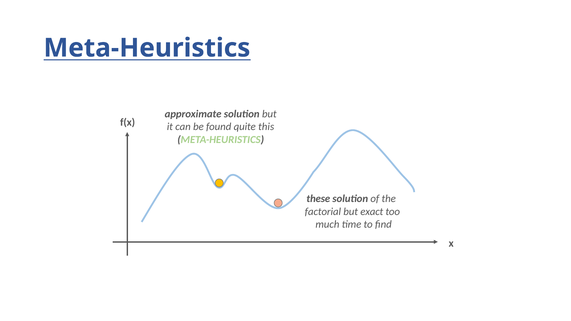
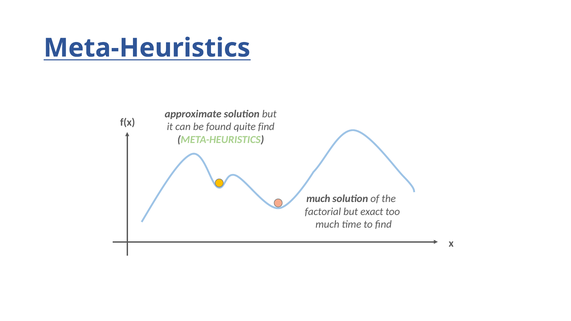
quite this: this -> find (266, 127)
these: these -> much (318, 199)
